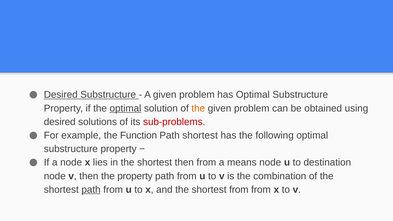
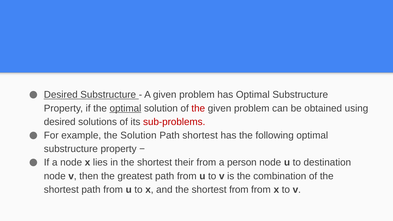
the colour: orange -> red (198, 108)
the Function: Function -> Solution (138, 135)
shortest then: then -> their (184, 163)
means: means -> person (242, 163)
the property: property -> greatest (135, 176)
path underline: present -> none (91, 190)
